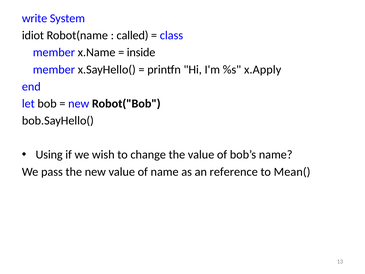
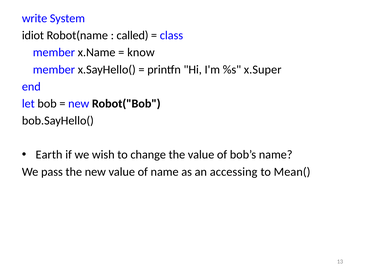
inside: inside -> know (141, 52)
x.Apply: x.Apply -> x.Super (263, 69)
Using: Using -> Earth (49, 155)
reference: reference -> accessing (234, 172)
